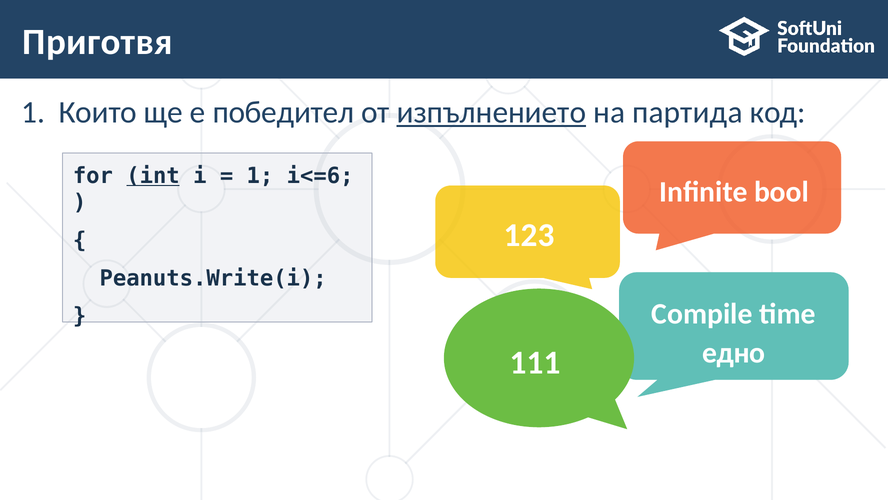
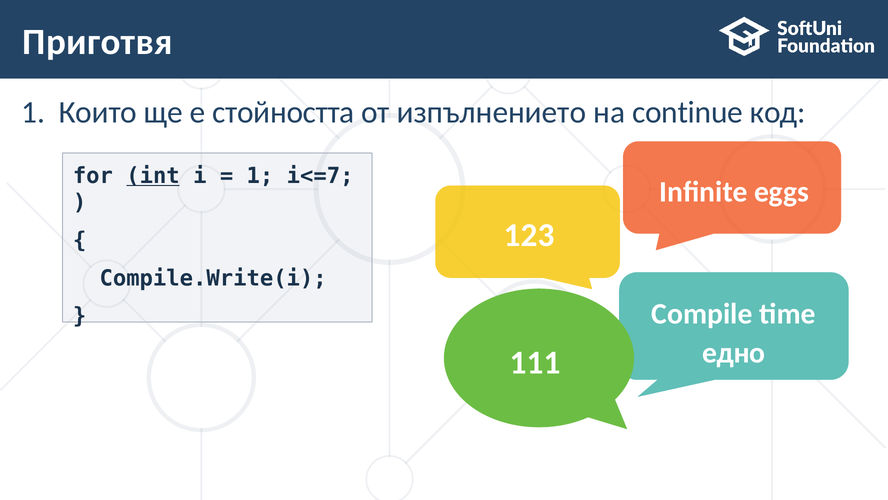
победител: победител -> стойността (283, 112)
изпълнението underline: present -> none (491, 112)
партида: партида -> continue (688, 112)
i<=6: i<=6 -> i<=7 (320, 176)
bool: bool -> eggs (782, 192)
Peanuts.Write(i: Peanuts.Write(i -> Compile.Write(i (213, 278)
